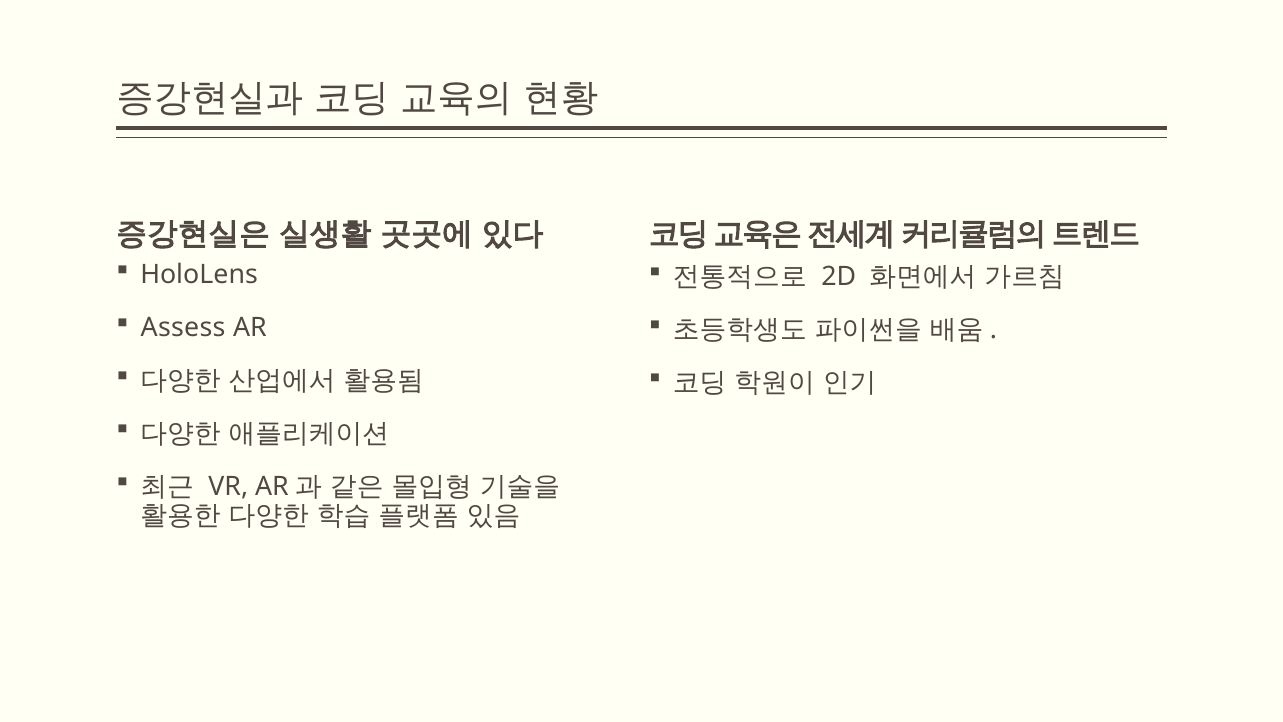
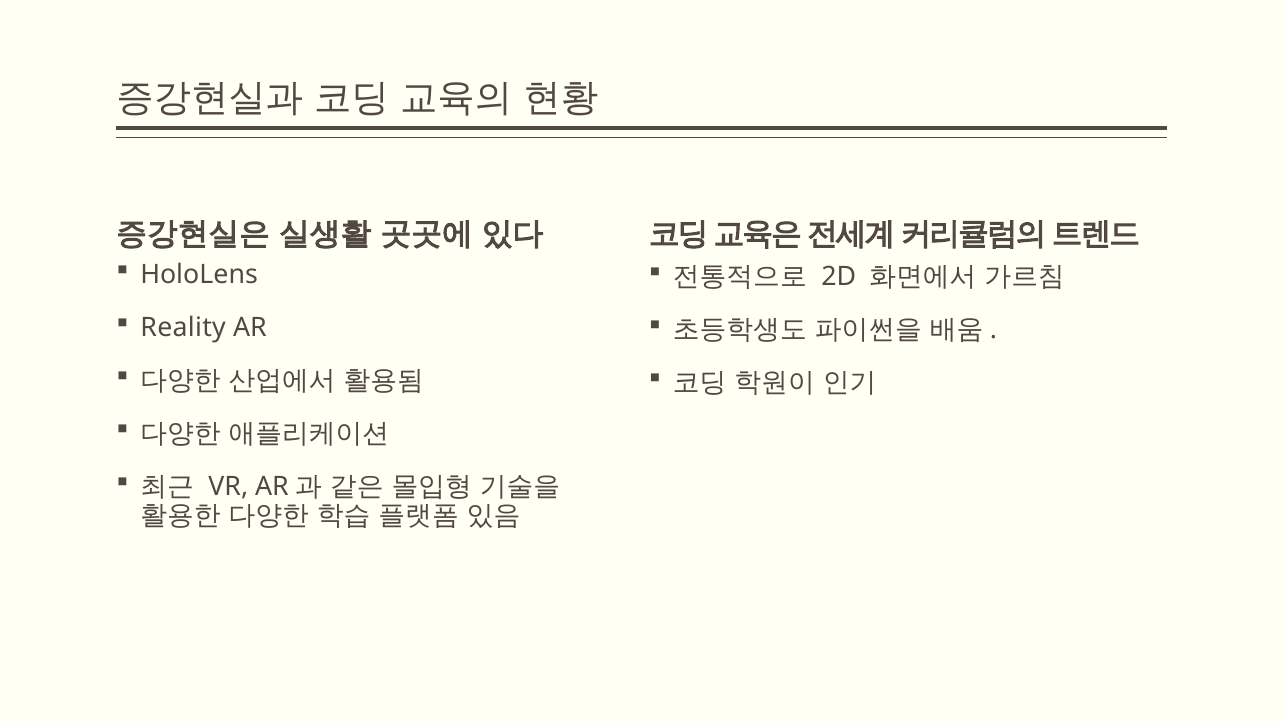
Assess: Assess -> Reality (183, 327)
